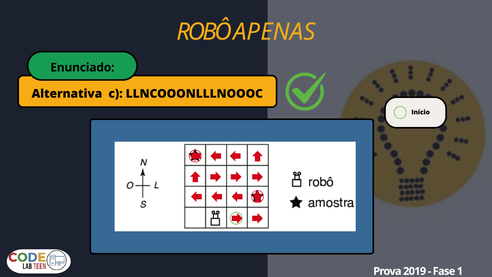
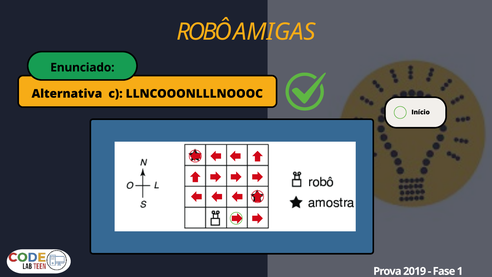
APENAS: APENAS -> AMIGAS (274, 32)
